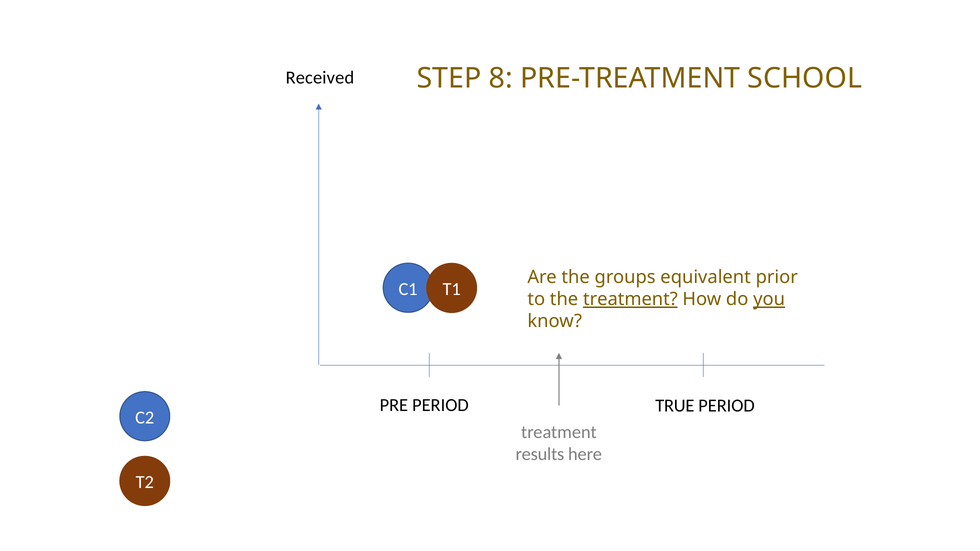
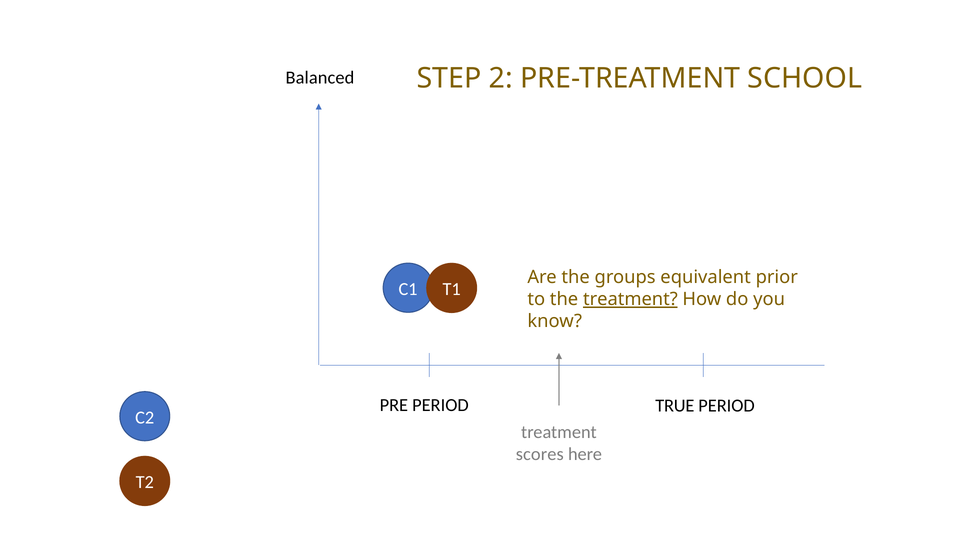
Received: Received -> Balanced (320, 78)
8: 8 -> 2 (501, 78)
you underline: present -> none (769, 299)
results: results -> scores (540, 455)
